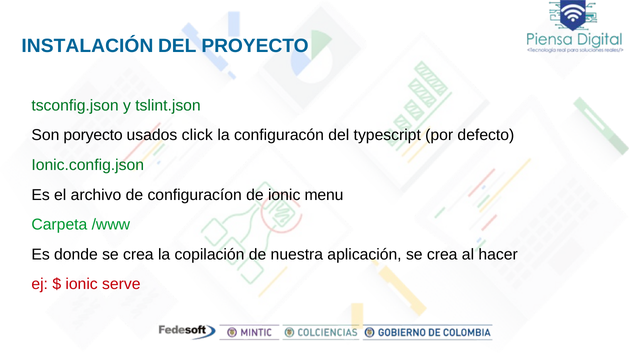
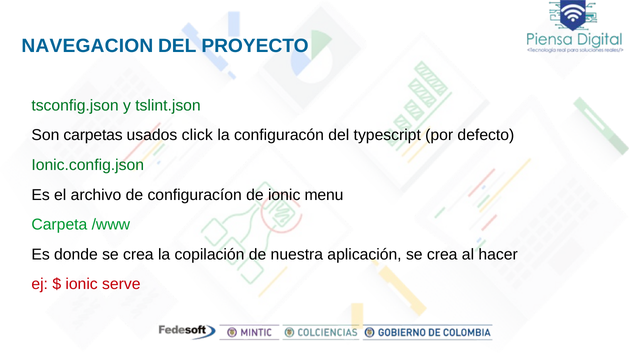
INSTALACIÓN: INSTALACIÓN -> NAVEGACION (87, 46)
poryecto: poryecto -> carpetas (93, 135)
